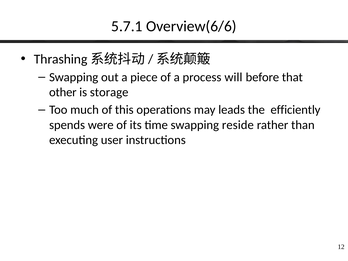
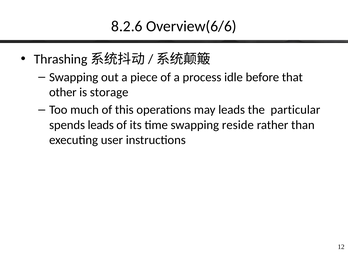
5.7.1: 5.7.1 -> 8.2.6 (127, 26)
will: will -> idle (234, 77)
efficiently: efficiently -> particular (295, 110)
spends were: were -> leads (101, 125)
